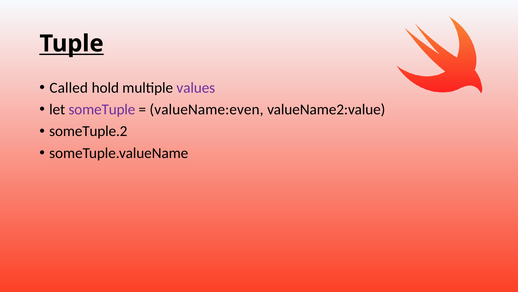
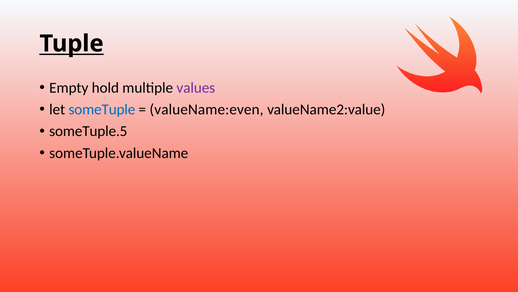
Called: Called -> Empty (69, 88)
someTuple colour: purple -> blue (102, 109)
someTuple.2: someTuple.2 -> someTuple.5 (88, 131)
